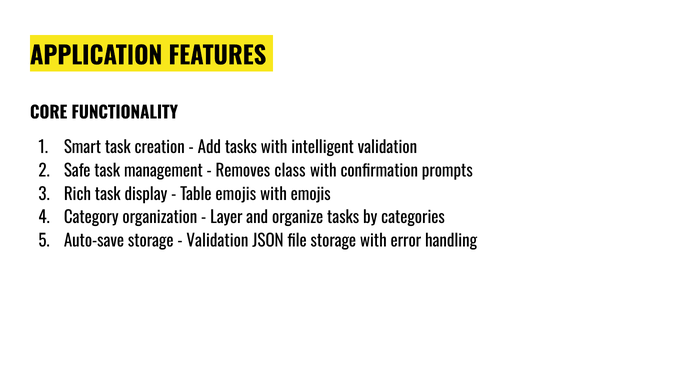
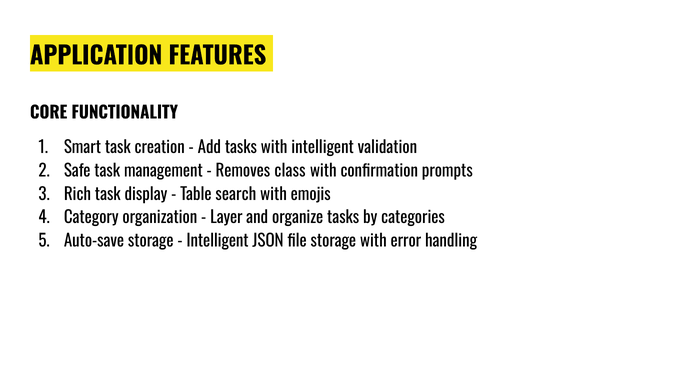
Table emojis: emojis -> search (236, 194)
Validation: Validation -> Intelligent (218, 241)
